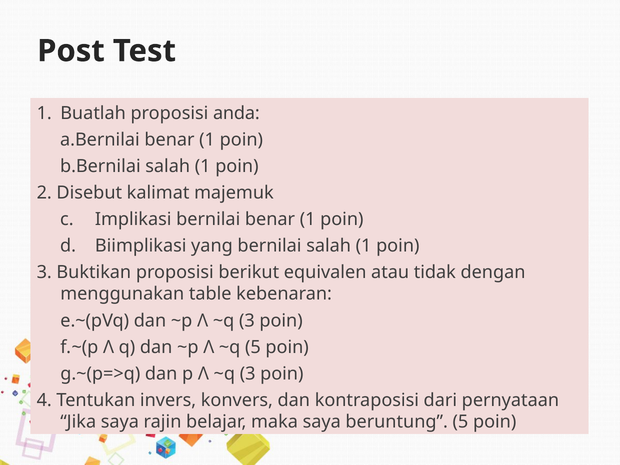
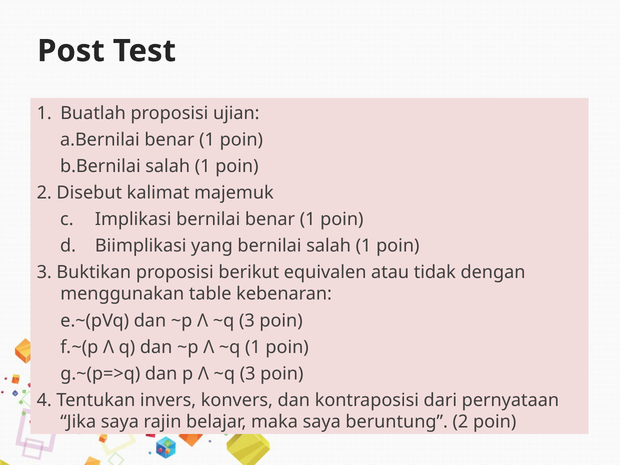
anda: anda -> ujian (236, 113)
~q 5: 5 -> 1 (253, 347)
beruntung 5: 5 -> 2 (460, 422)
